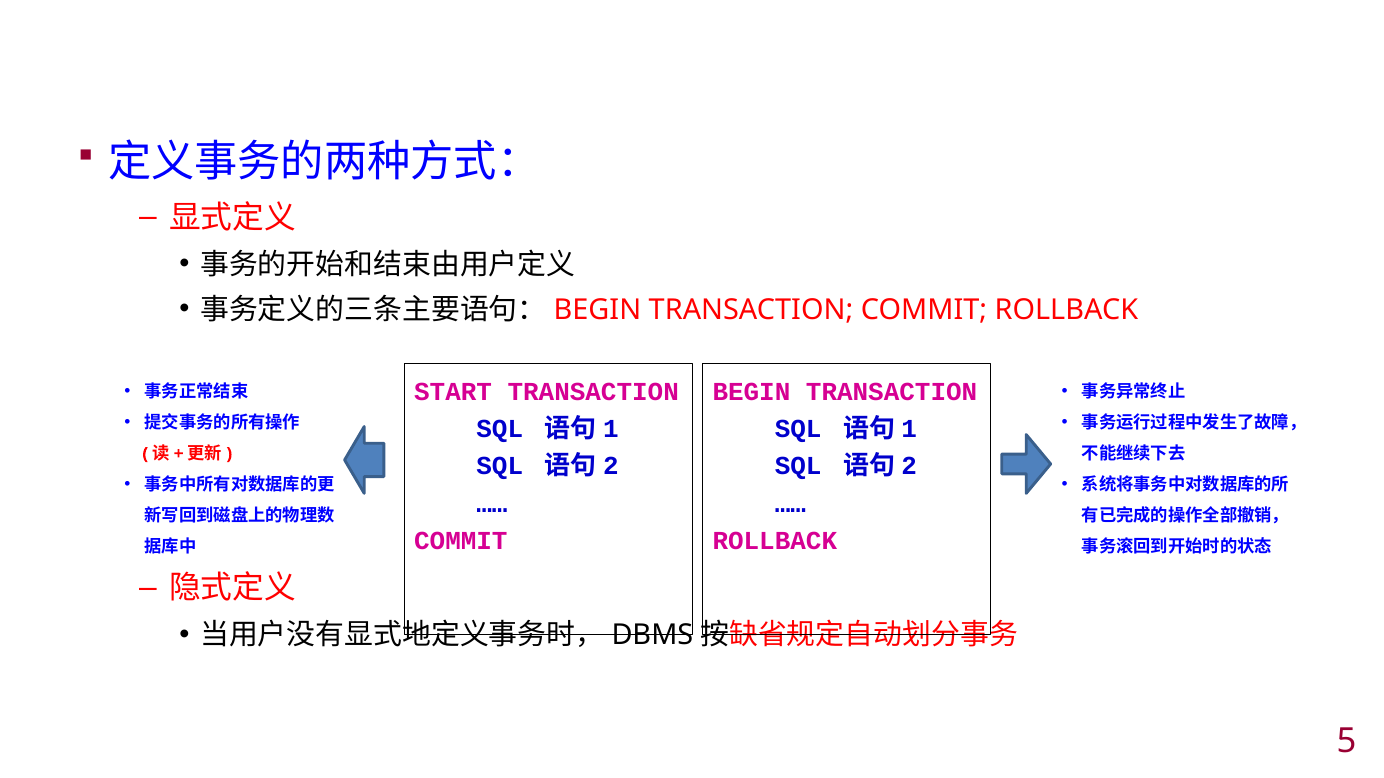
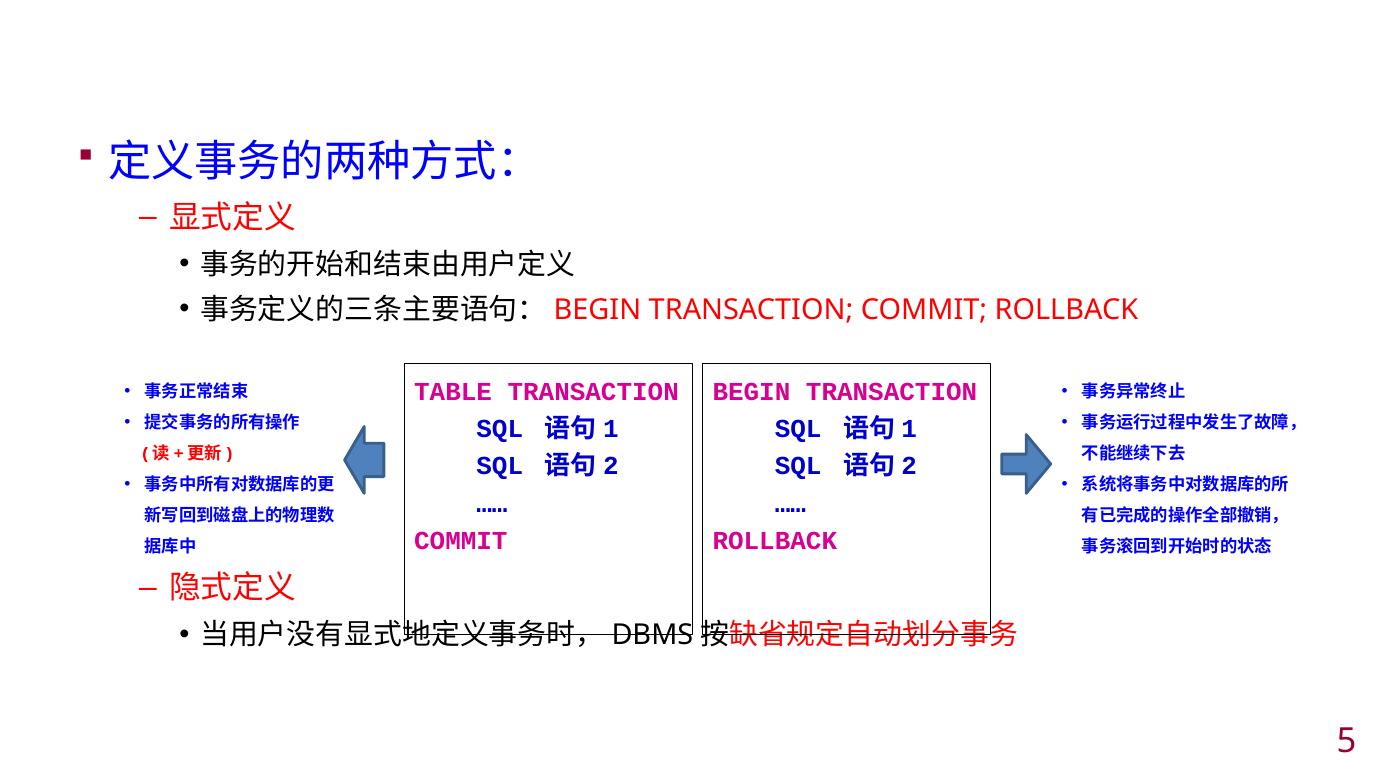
START: START -> TABLE (453, 392)
